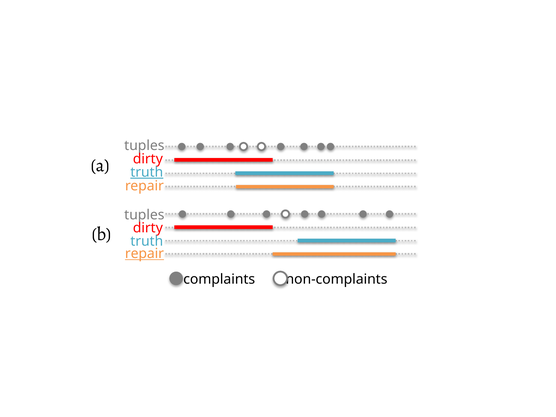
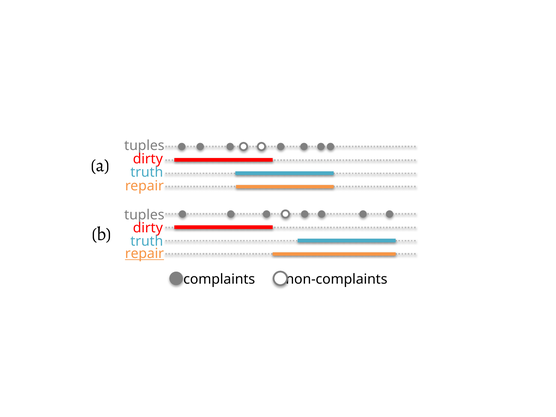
truth underline: present -> none (147, 172)
